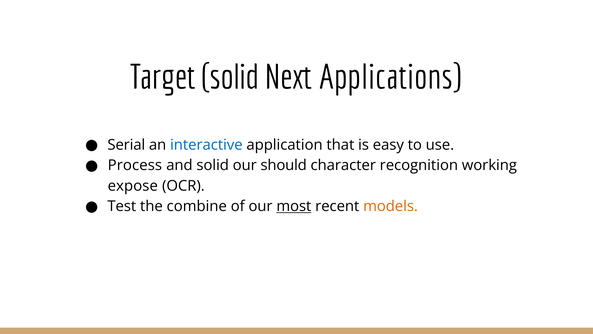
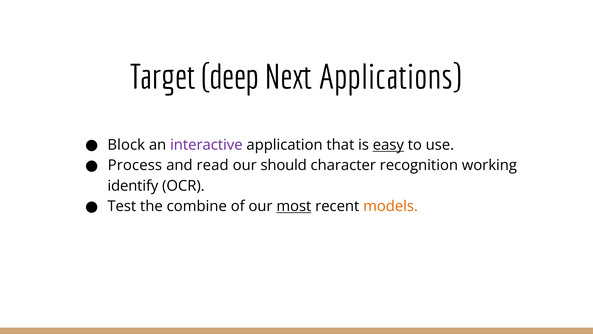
Target solid: solid -> deep (230, 77)
Serial: Serial -> Block (126, 145)
interactive colour: blue -> purple (206, 145)
easy underline: none -> present (388, 145)
and solid: solid -> read (213, 165)
expose: expose -> identify (133, 186)
